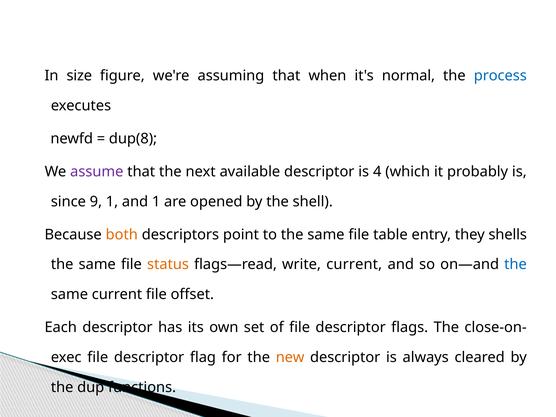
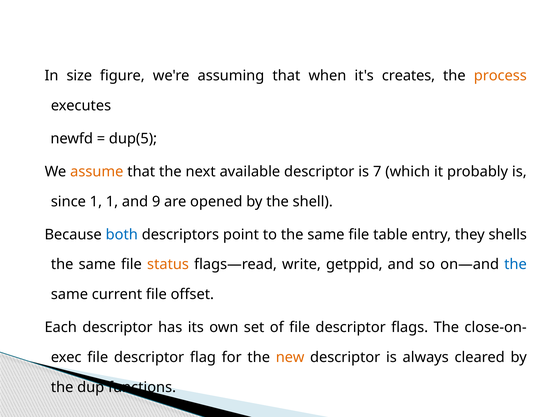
normal: normal -> creates (408, 76)
process colour: blue -> orange (500, 76)
dup(8: dup(8 -> dup(5 (133, 139)
assume colour: purple -> orange (97, 172)
4: 4 -> 7 (377, 172)
since 9: 9 -> 1 (96, 202)
and 1: 1 -> 9 (156, 202)
both colour: orange -> blue (122, 235)
write current: current -> getppid (354, 264)
